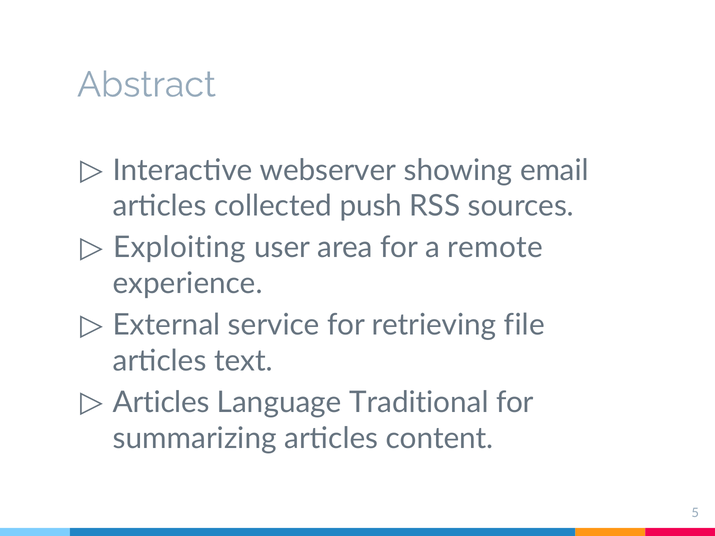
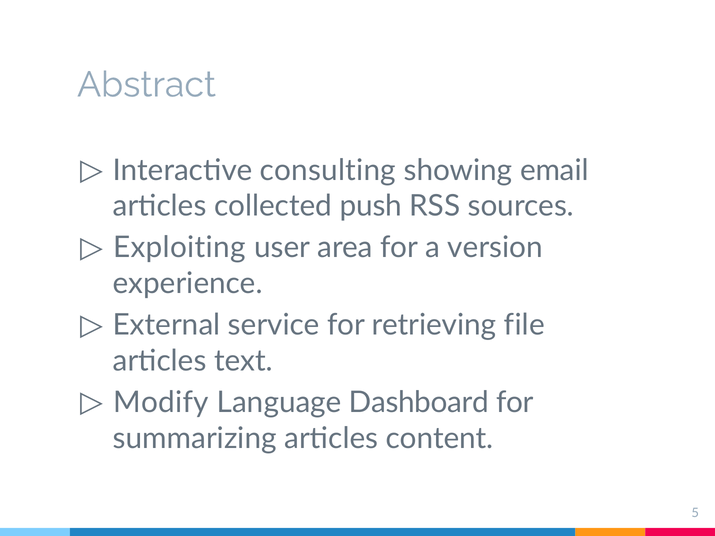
webserver: webserver -> consulting (328, 170)
remote: remote -> version (495, 248)
Articles: Articles -> Modify (161, 403)
Traditional: Traditional -> Dashboard (419, 403)
